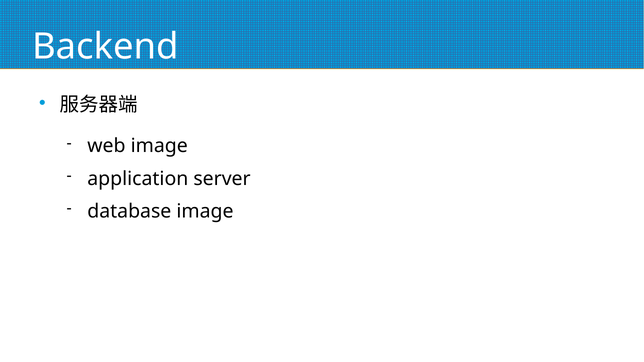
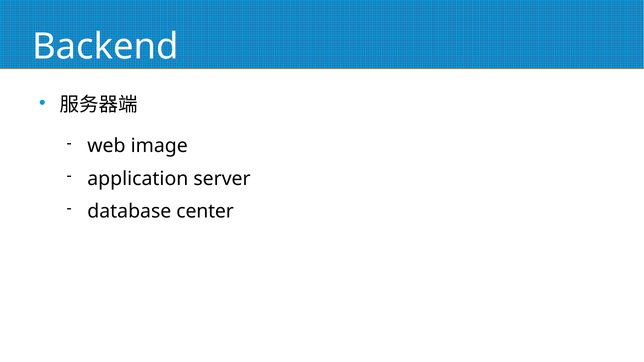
database image: image -> center (205, 211)
